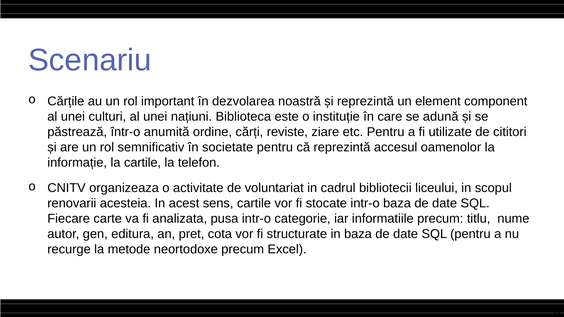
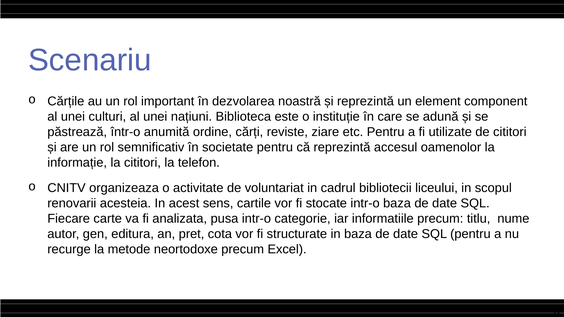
la cartile: cartile -> cititori (142, 163)
